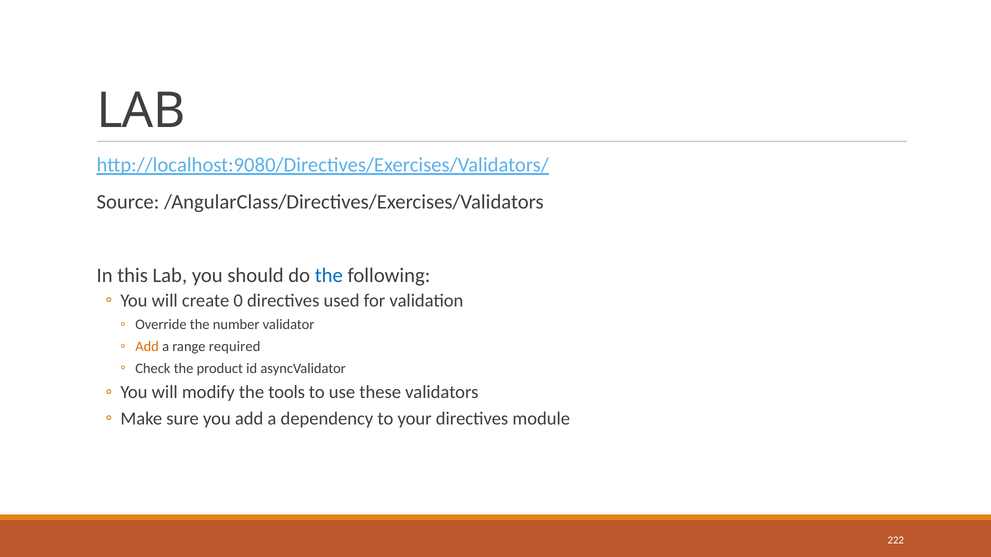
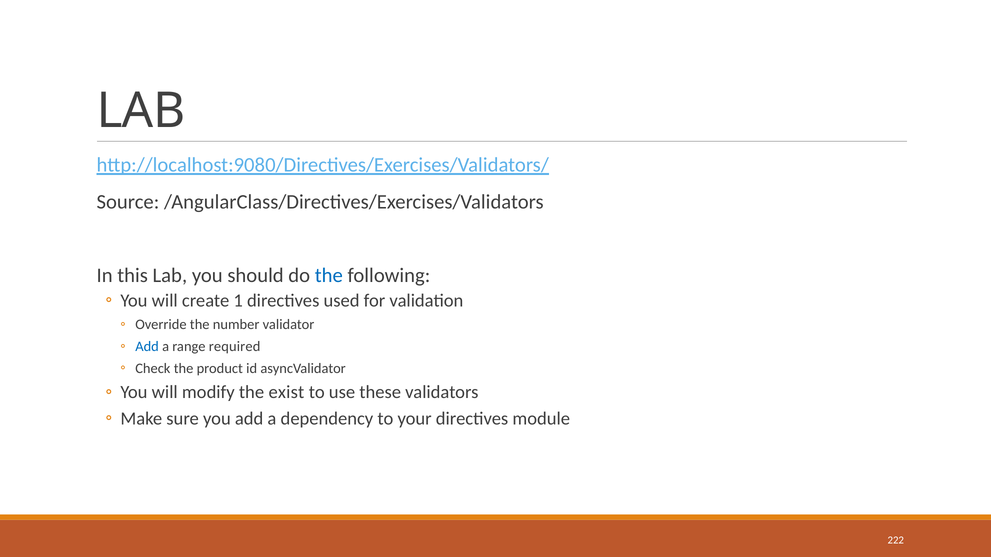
0: 0 -> 1 (238, 301)
Add colour: orange -> blue (147, 347)
tools: tools -> exist (286, 393)
